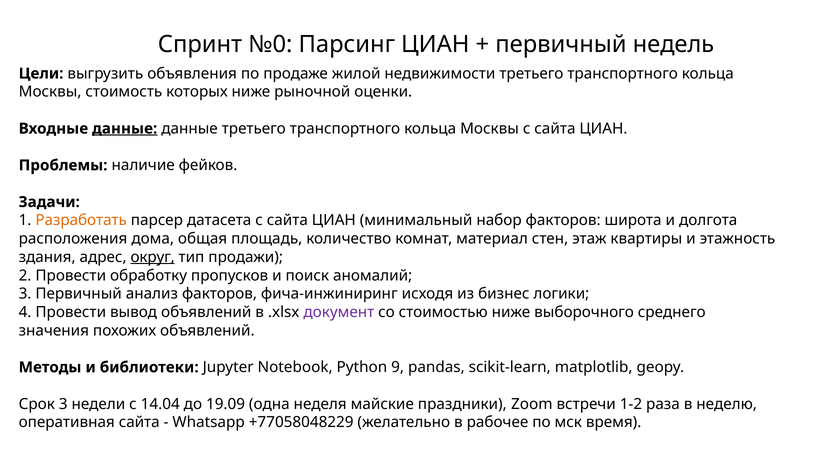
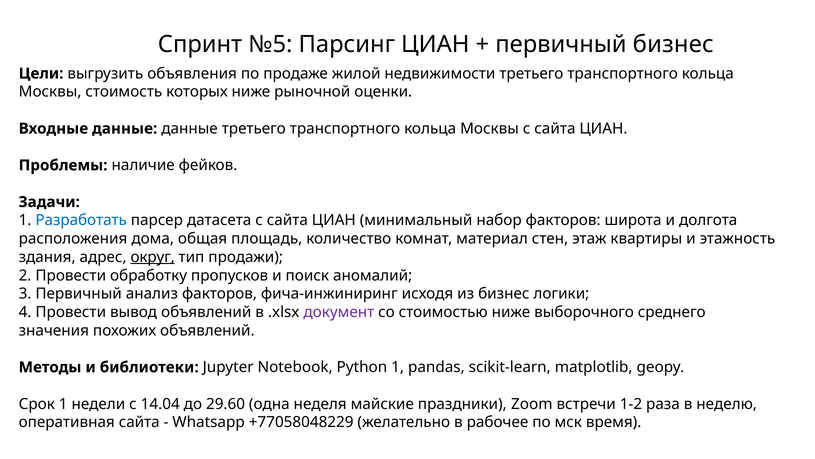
№0: №0 -> №5 (270, 44)
первичный недель: недель -> бизнес (673, 44)
данные underline: present -> none (125, 128)
Разработать colour: orange -> blue (81, 220)
Python 9: 9 -> 1 (398, 367)
Срок 3: 3 -> 1 (63, 404)
19.09: 19.09 -> 29.60 (226, 404)
